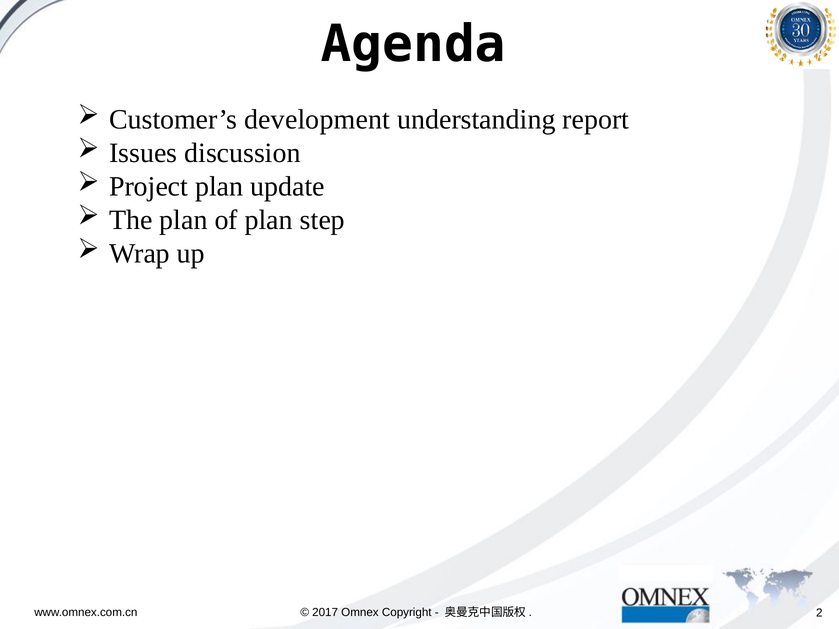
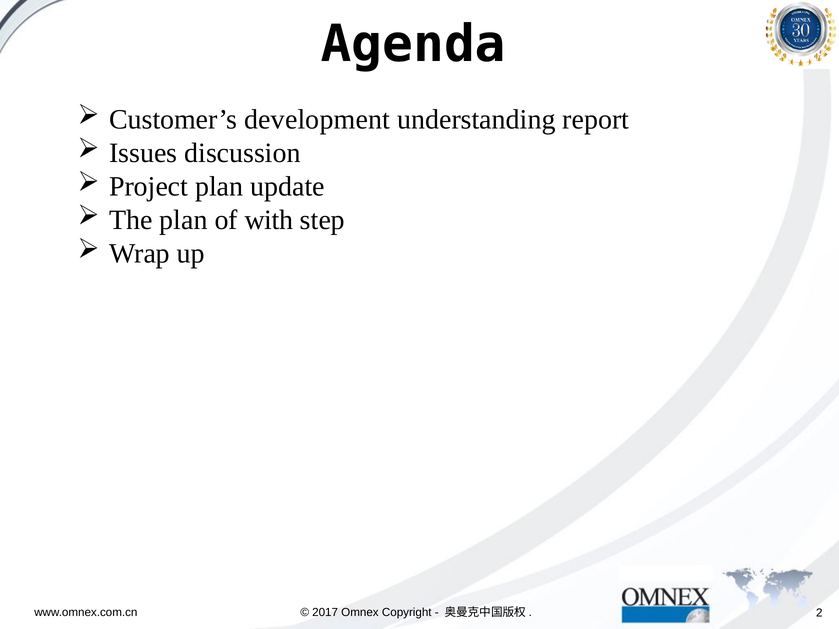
of plan: plan -> with (269, 220)
